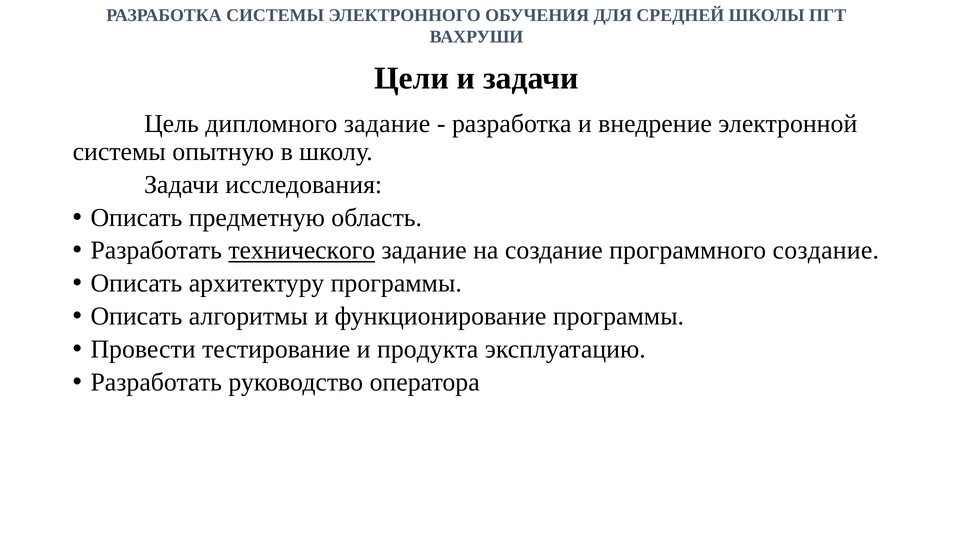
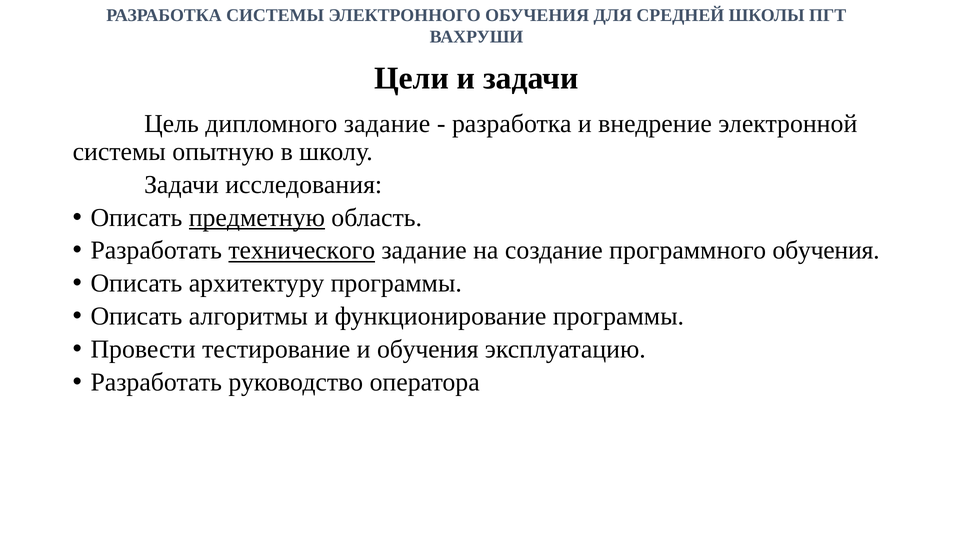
предметную underline: none -> present (257, 218)
программного создание: создание -> обучения (826, 251)
и продукта: продукта -> обучения (428, 349)
